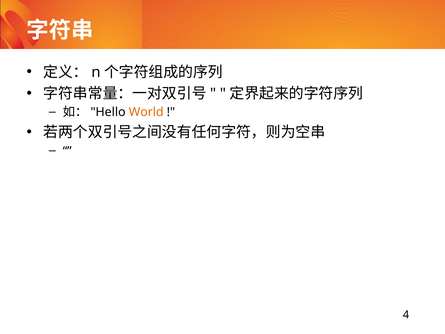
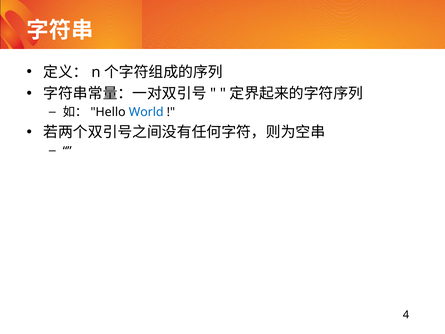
World colour: orange -> blue (146, 112)
